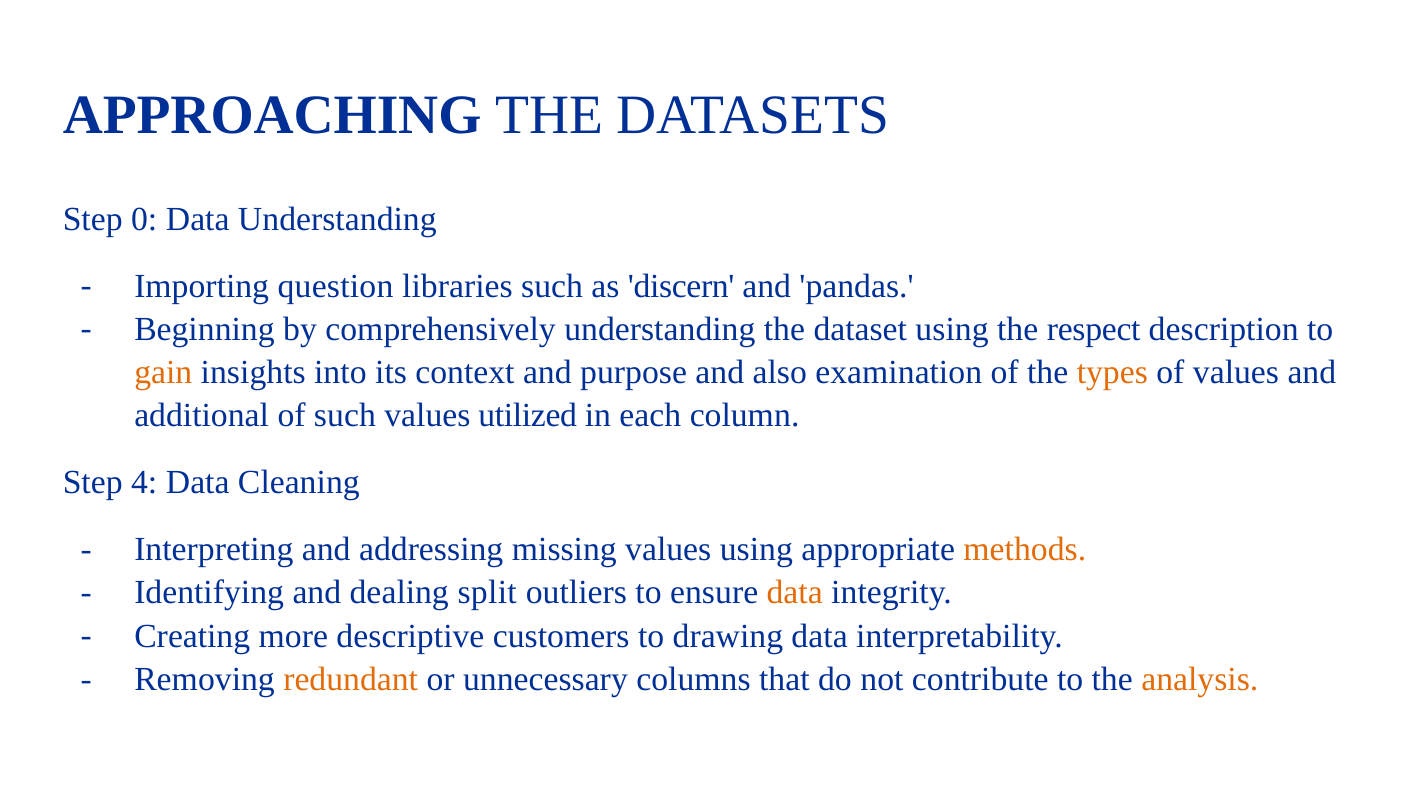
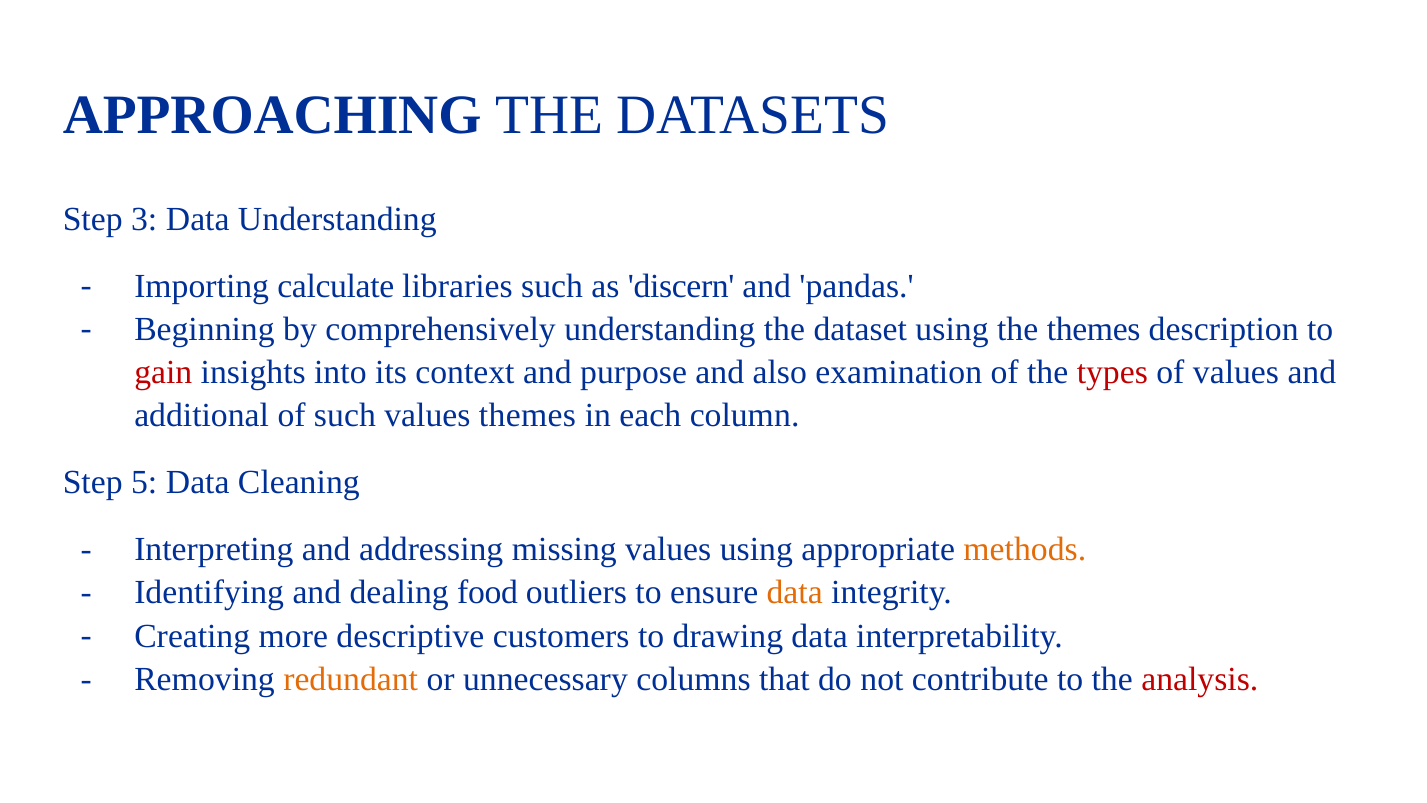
0: 0 -> 3 (144, 219)
question: question -> calculate (336, 286)
the respect: respect -> themes (1094, 329)
gain colour: orange -> red (163, 372)
types colour: orange -> red (1112, 372)
values utilized: utilized -> themes (527, 415)
4: 4 -> 5 (144, 482)
split: split -> food (488, 593)
analysis colour: orange -> red (1200, 679)
